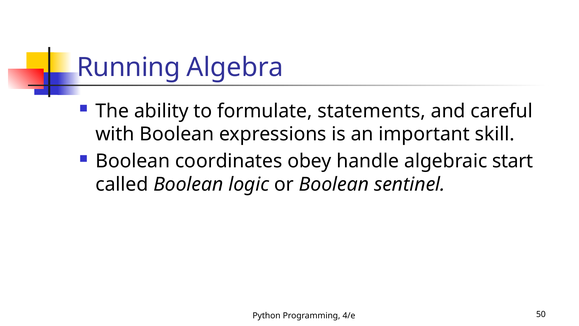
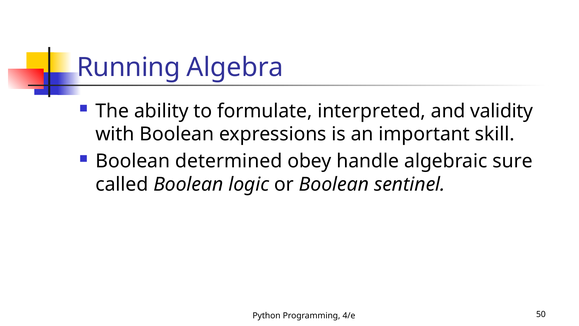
statements: statements -> interpreted (372, 111)
careful: careful -> validity (502, 111)
coordinates: coordinates -> determined (229, 161)
start: start -> sure (512, 161)
